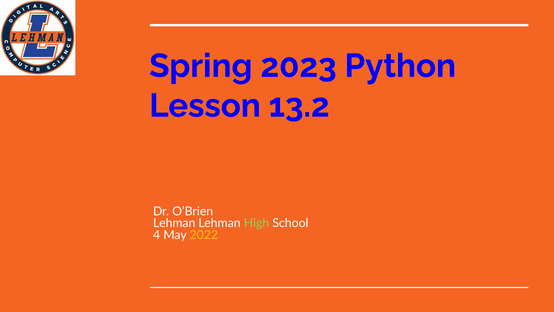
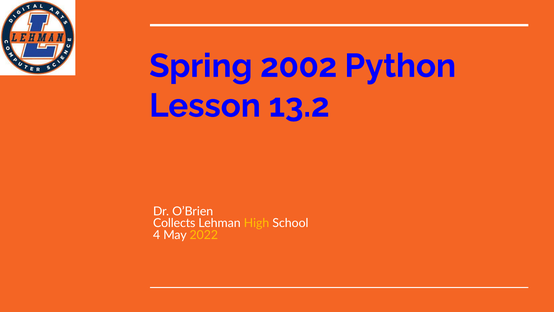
2023: 2023 -> 2002 (299, 66)
Lehman: Lehman -> Collects (174, 223)
High colour: light green -> yellow (257, 223)
